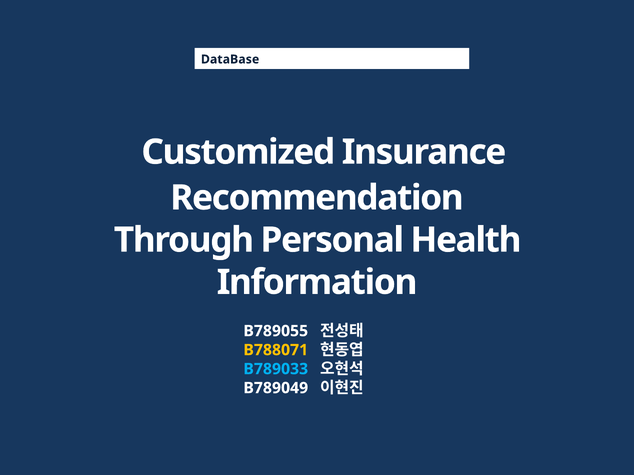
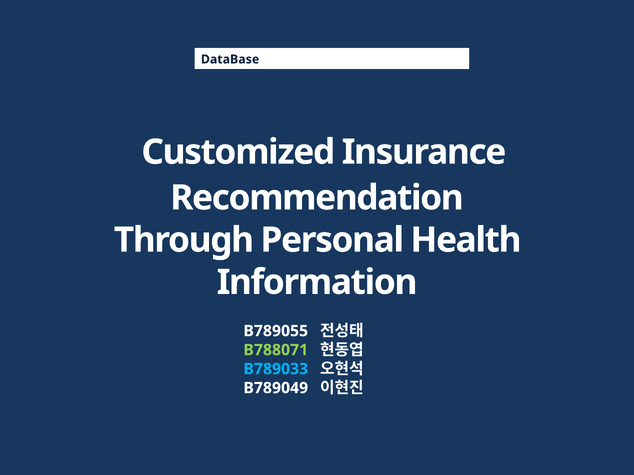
B788071 colour: yellow -> light green (276, 350)
